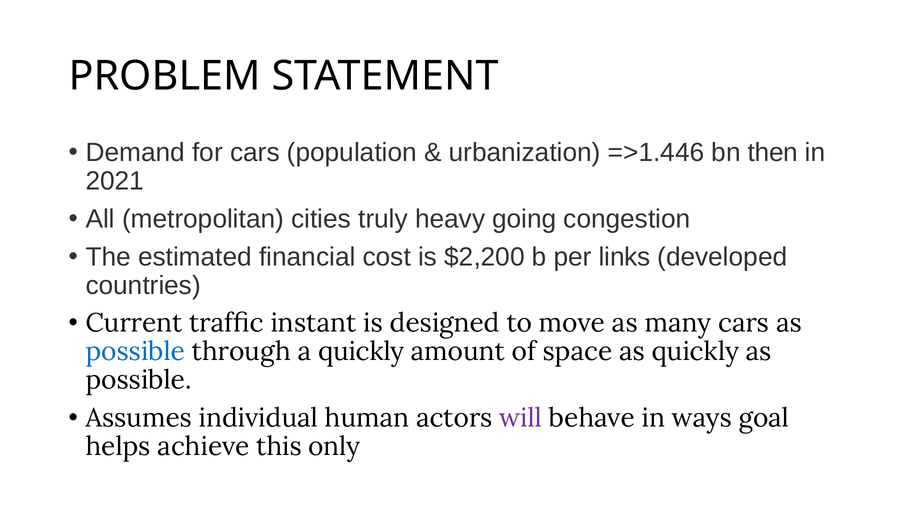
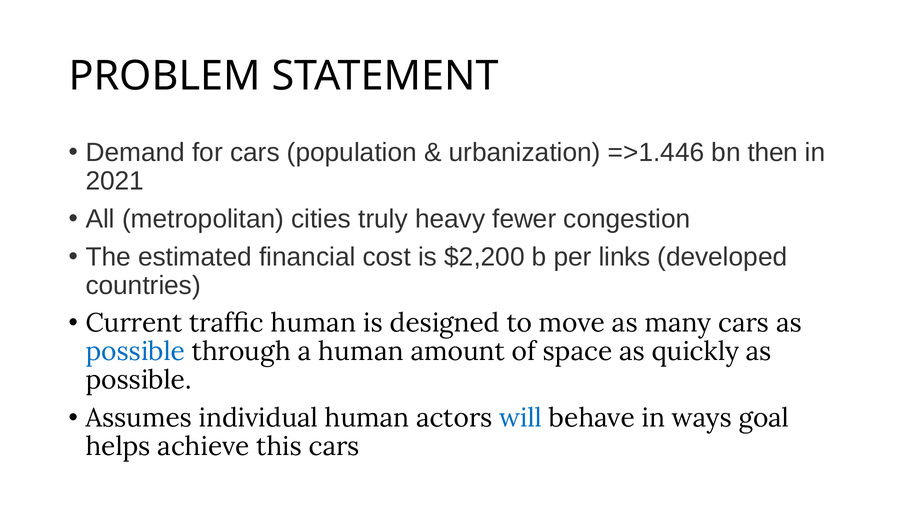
going: going -> fewer (524, 219)
traffic instant: instant -> human (313, 323)
a quickly: quickly -> human (361, 351)
will colour: purple -> blue (521, 417)
this only: only -> cars (334, 446)
